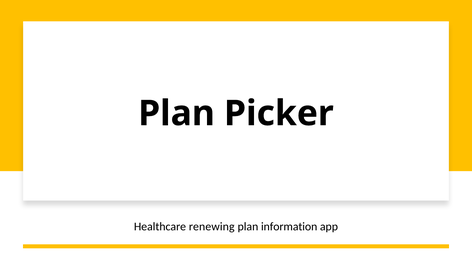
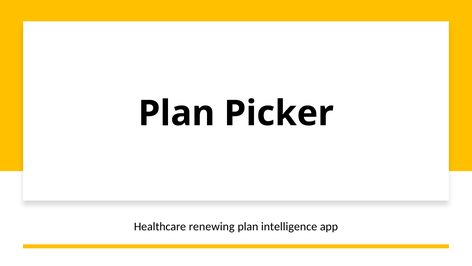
information: information -> intelligence (289, 226)
